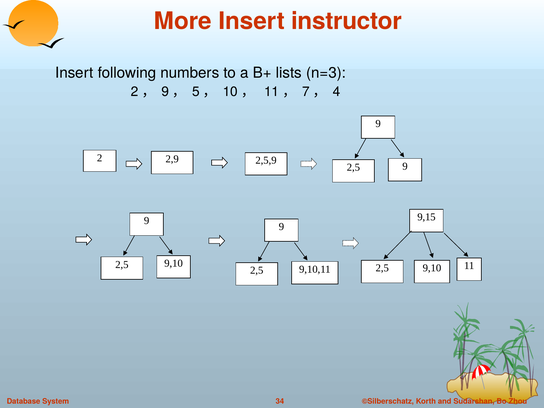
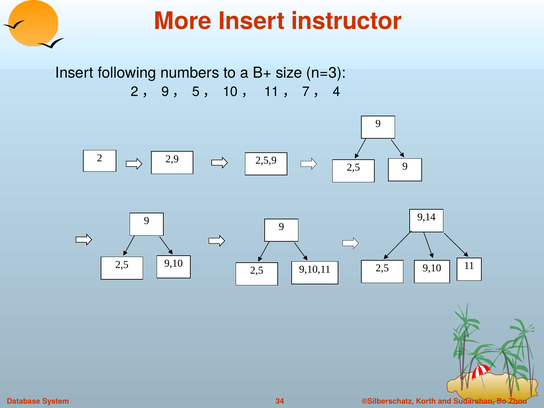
lists: lists -> size (289, 73)
9,15: 9,15 -> 9,14 (426, 217)
